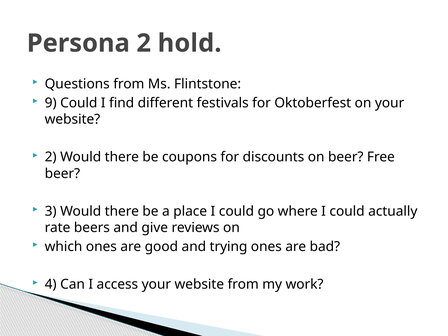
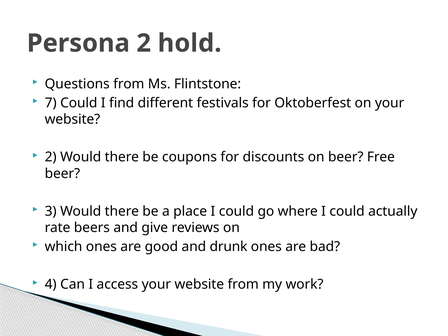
9: 9 -> 7 (51, 103)
trying: trying -> drunk (229, 247)
